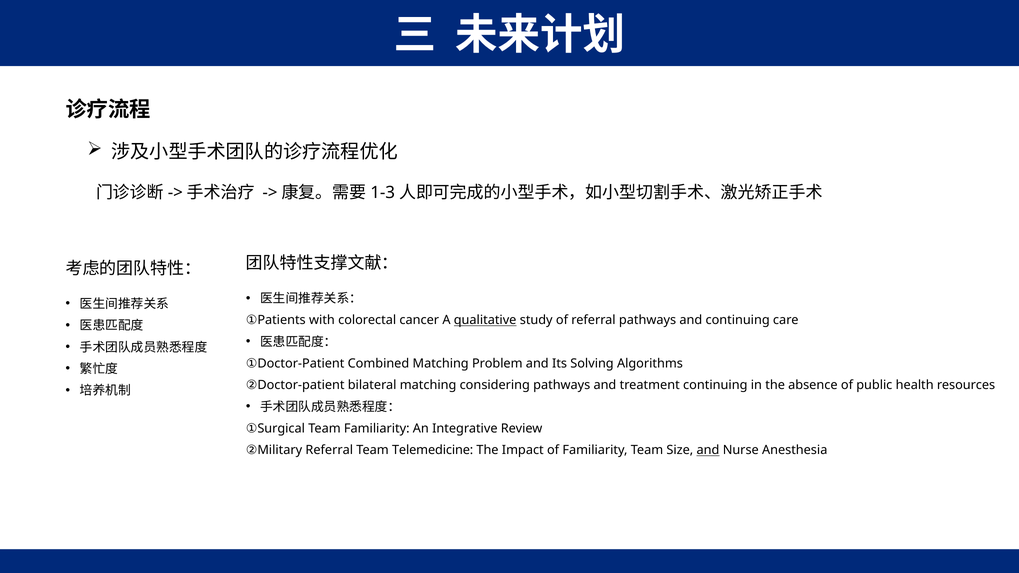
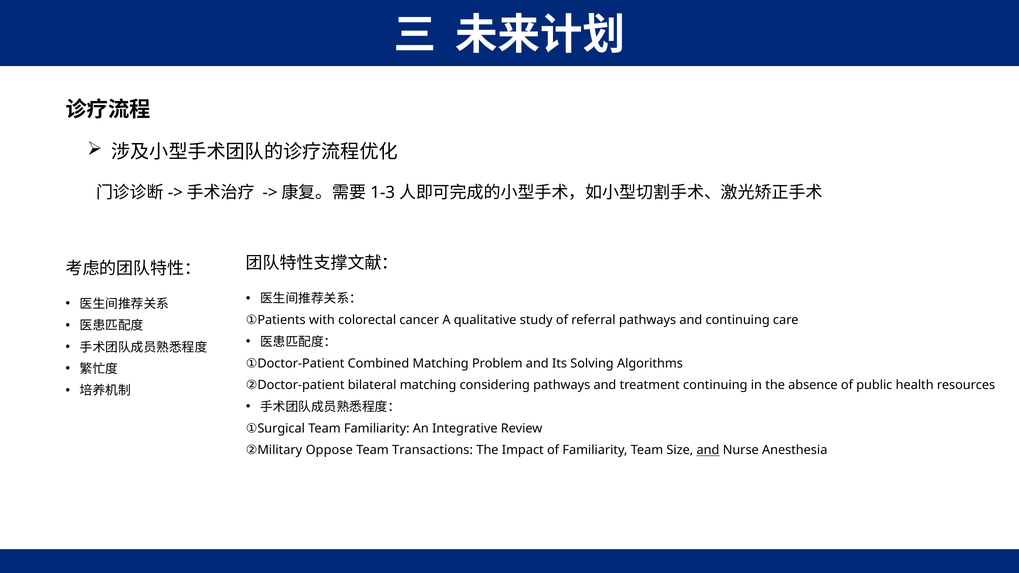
qualitative underline: present -> none (485, 320)
②Military Referral: Referral -> Oppose (329, 450)
Telemedicine: Telemedicine -> Transactions (433, 450)
